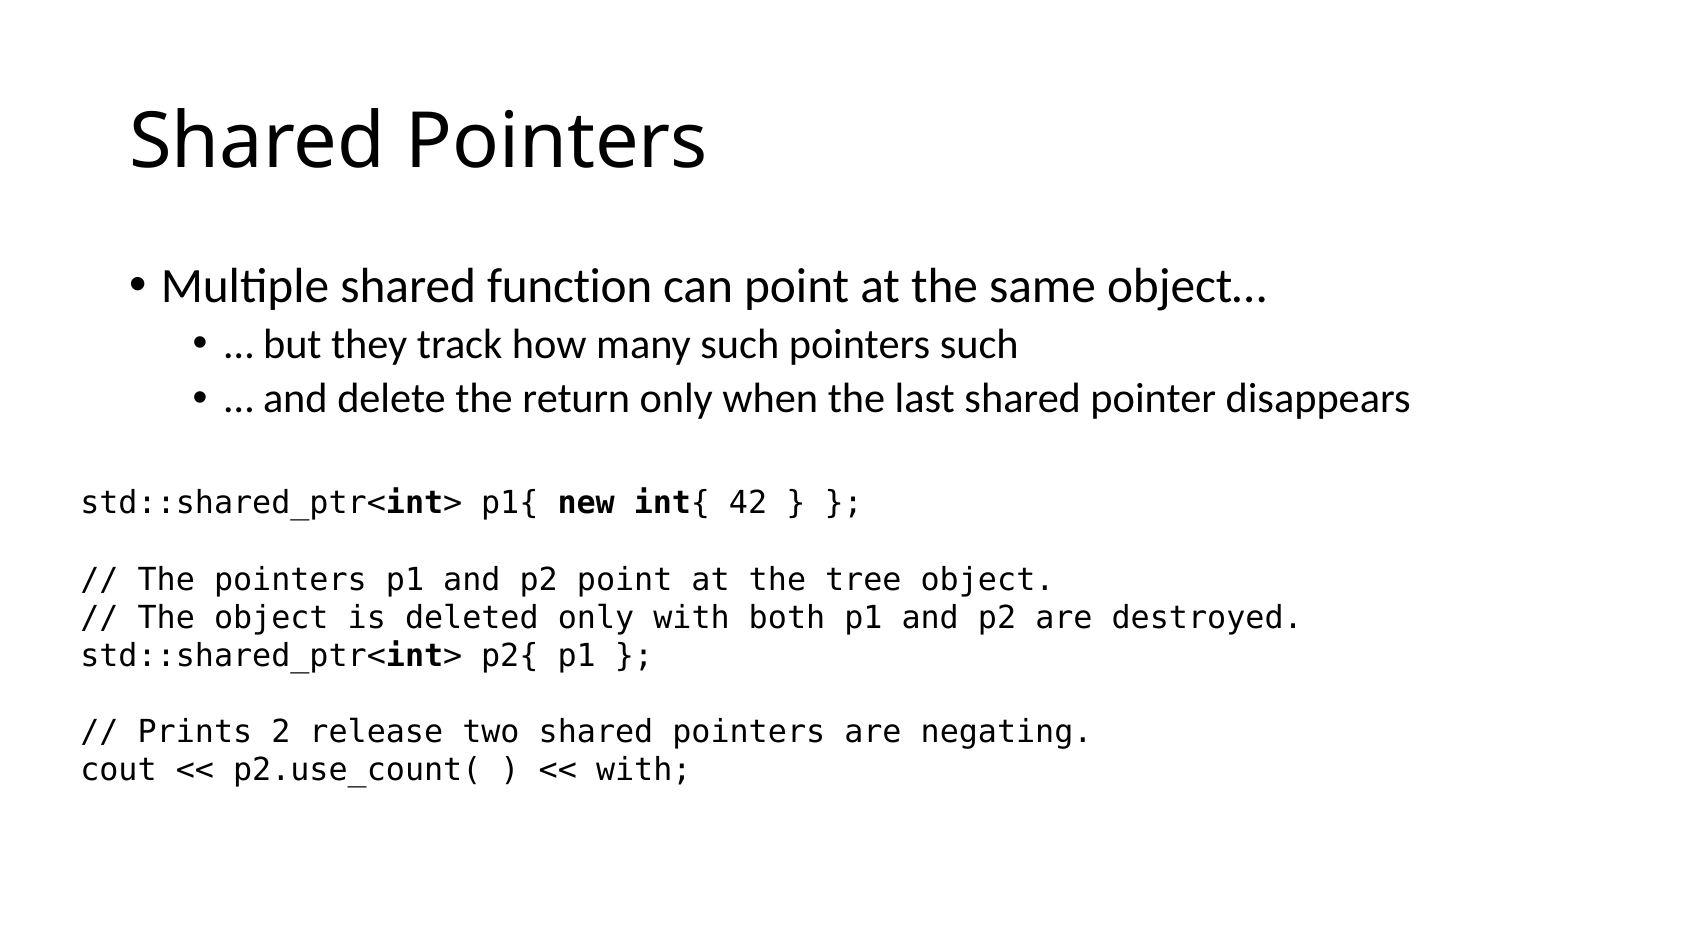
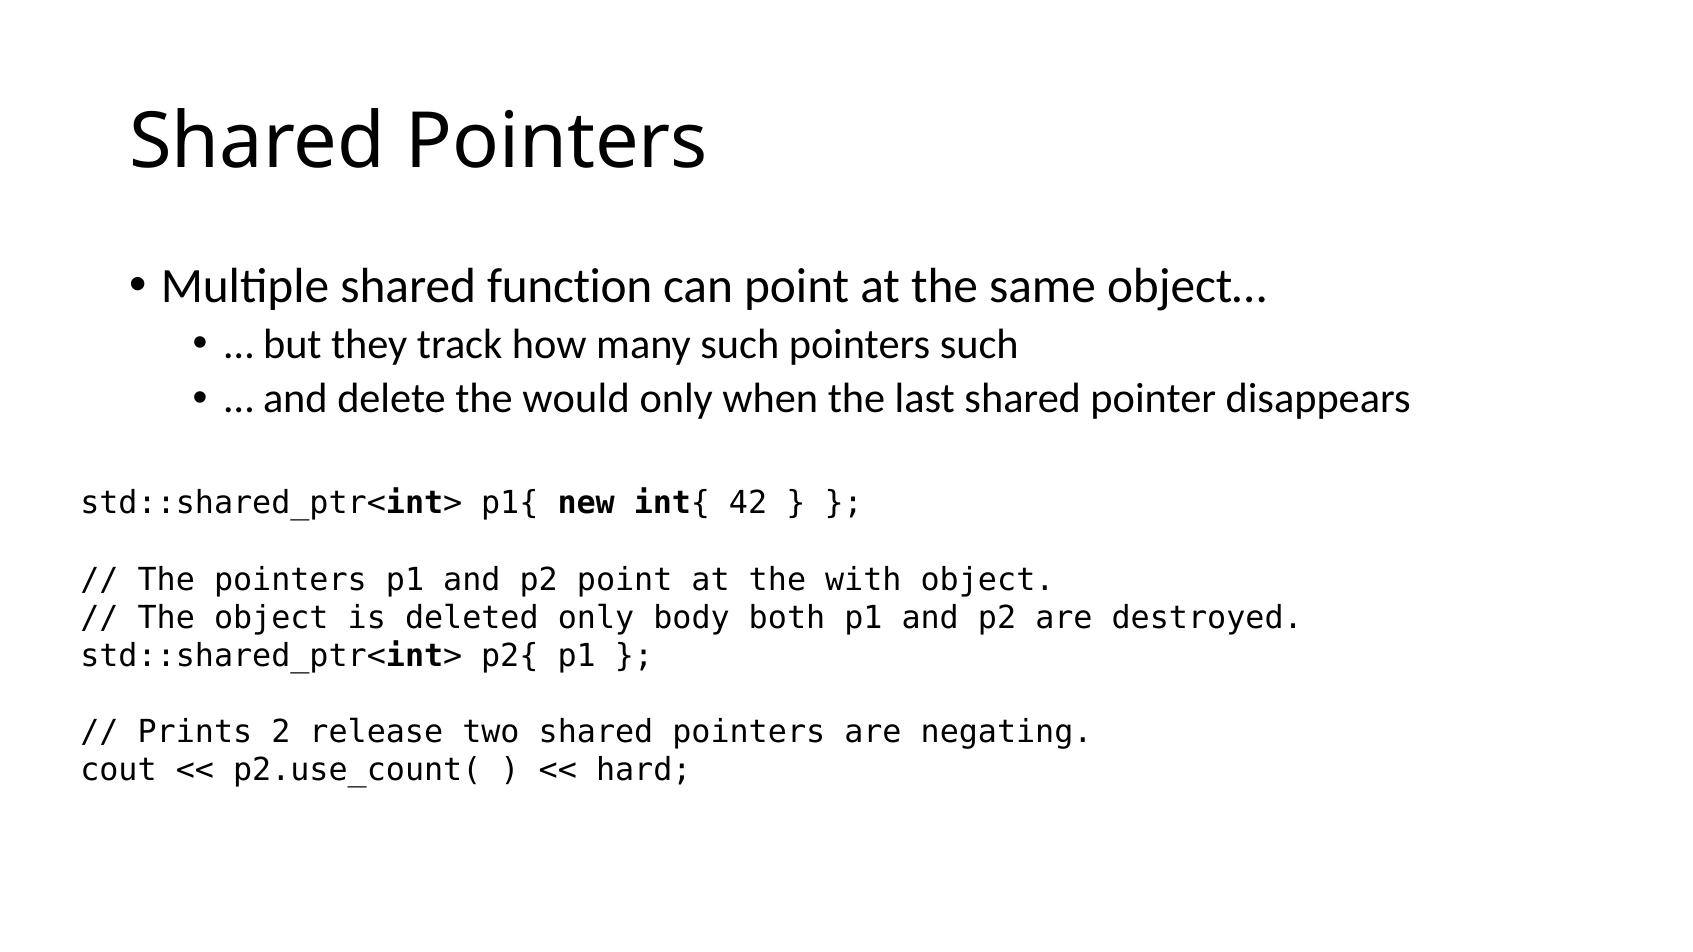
return: return -> would (576, 399)
tree: tree -> with (863, 580)
only with: with -> body (692, 618)
with: with -> hard (644, 770)
